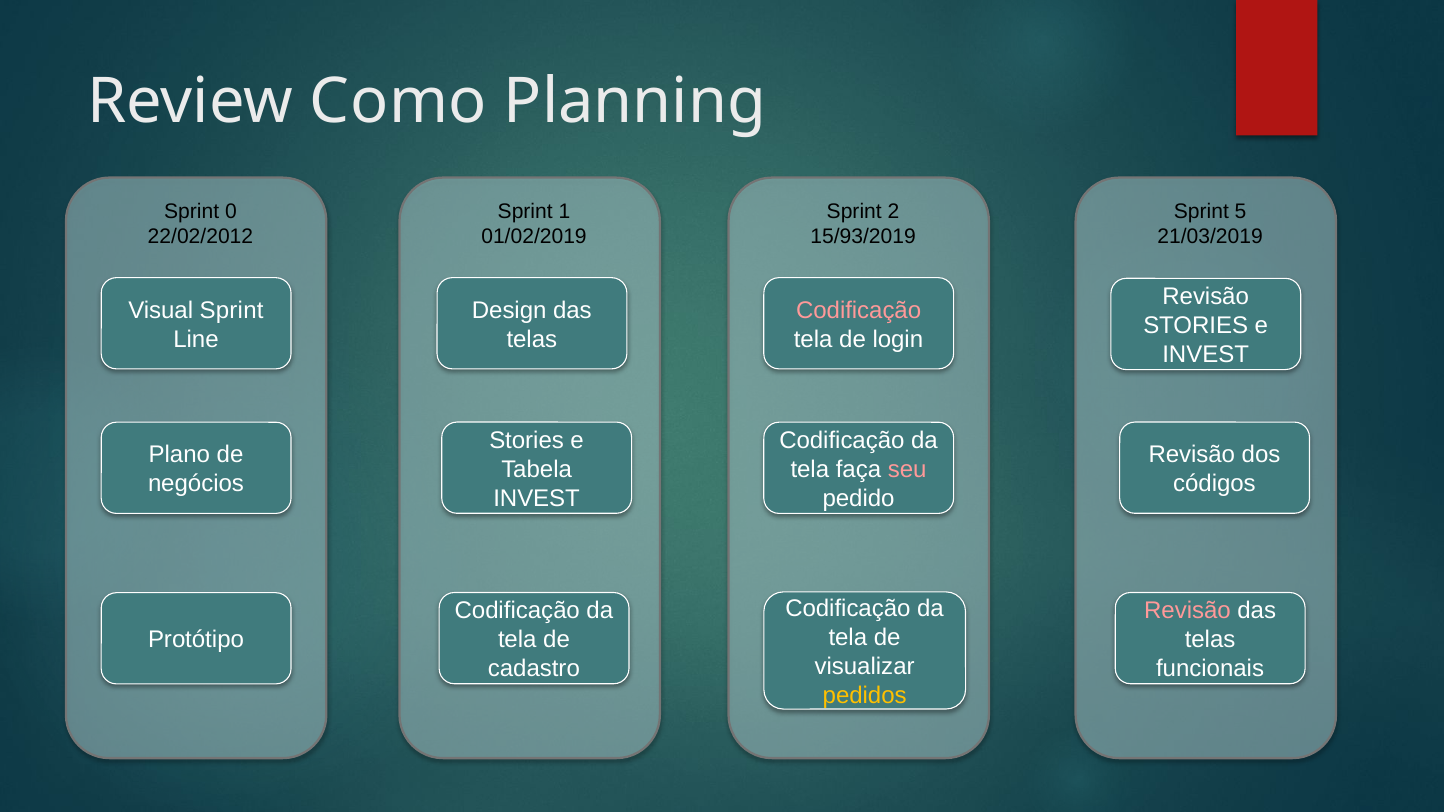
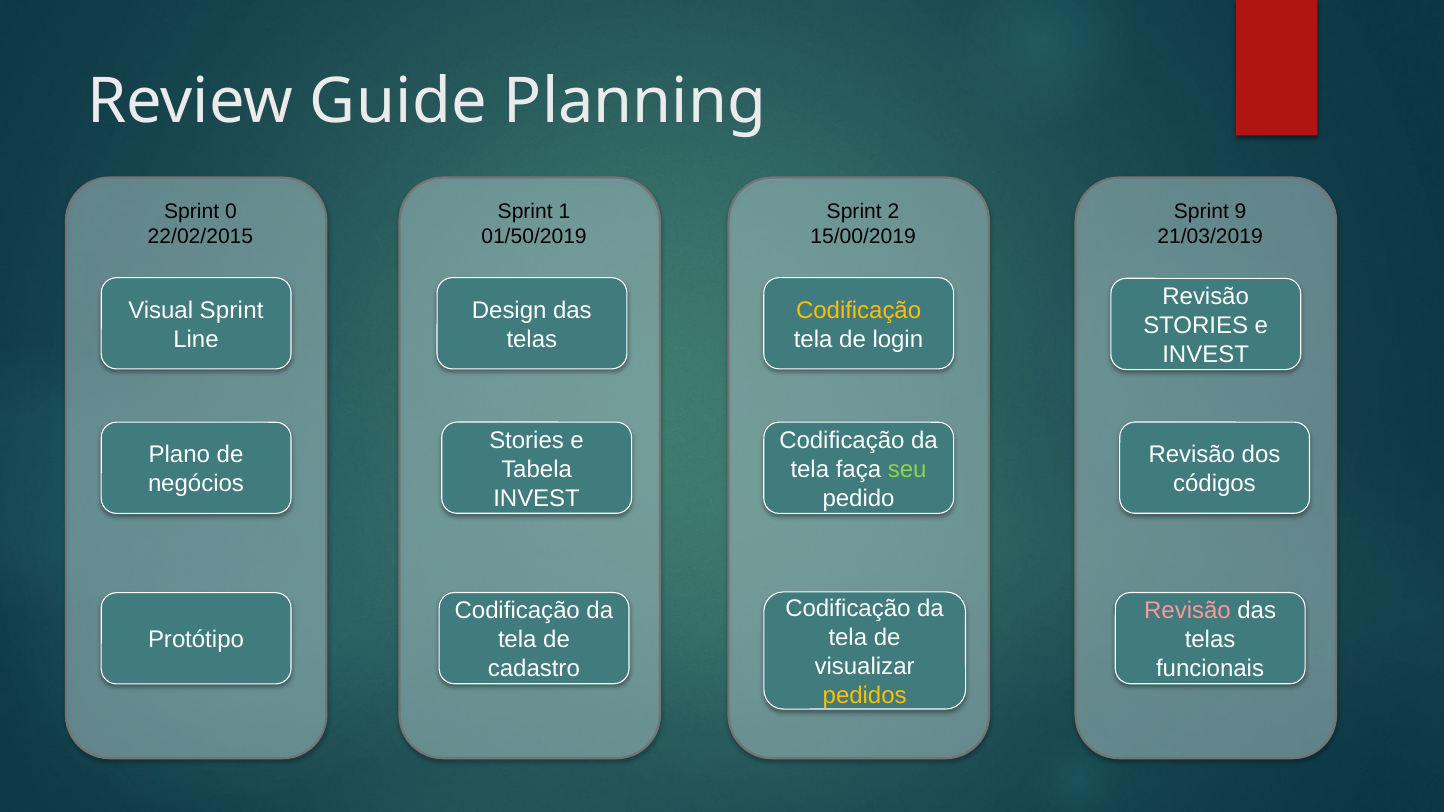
Como: Como -> Guide (398, 101)
5: 5 -> 9 (1241, 212)
22/02/2012: 22/02/2012 -> 22/02/2015 (200, 237)
01/02/2019: 01/02/2019 -> 01/50/2019 (534, 237)
15/93/2019: 15/93/2019 -> 15/00/2019 (863, 237)
Codificação colour: pink -> yellow (859, 311)
seu colour: pink -> light green (907, 470)
